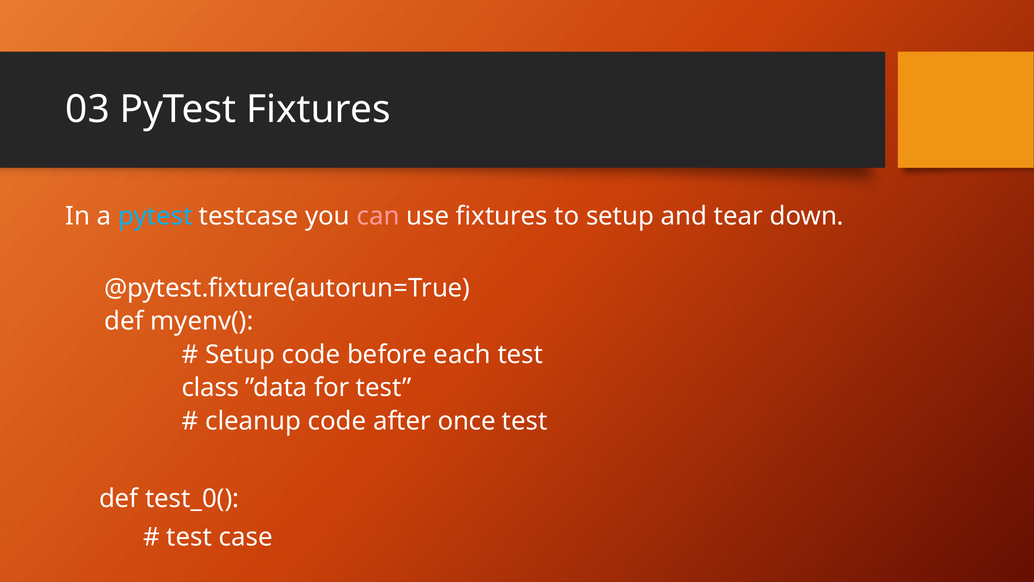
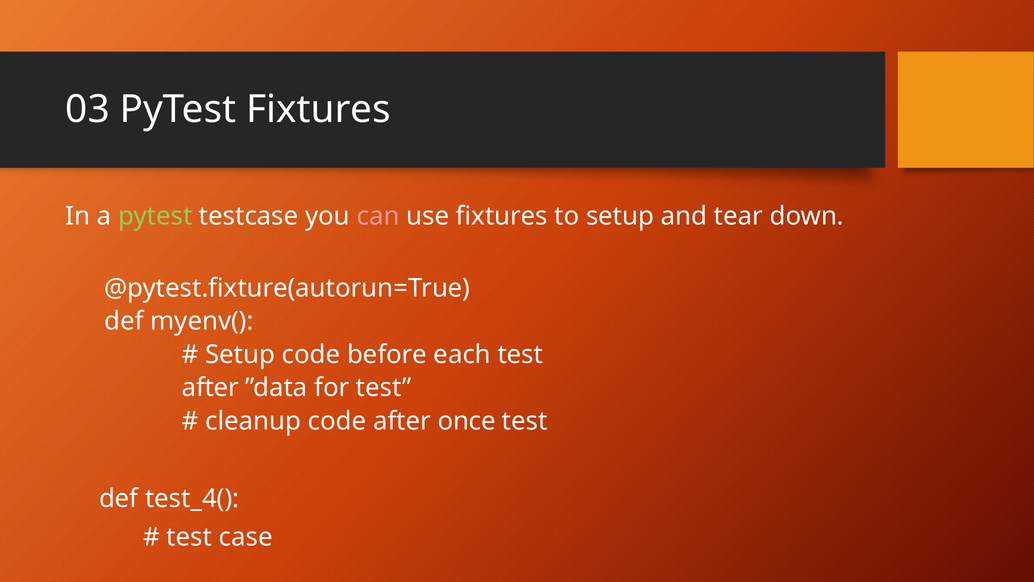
pytest colour: light blue -> light green (155, 216)
class: class -> after (210, 388)
test_0(: test_0( -> test_4( (192, 498)
